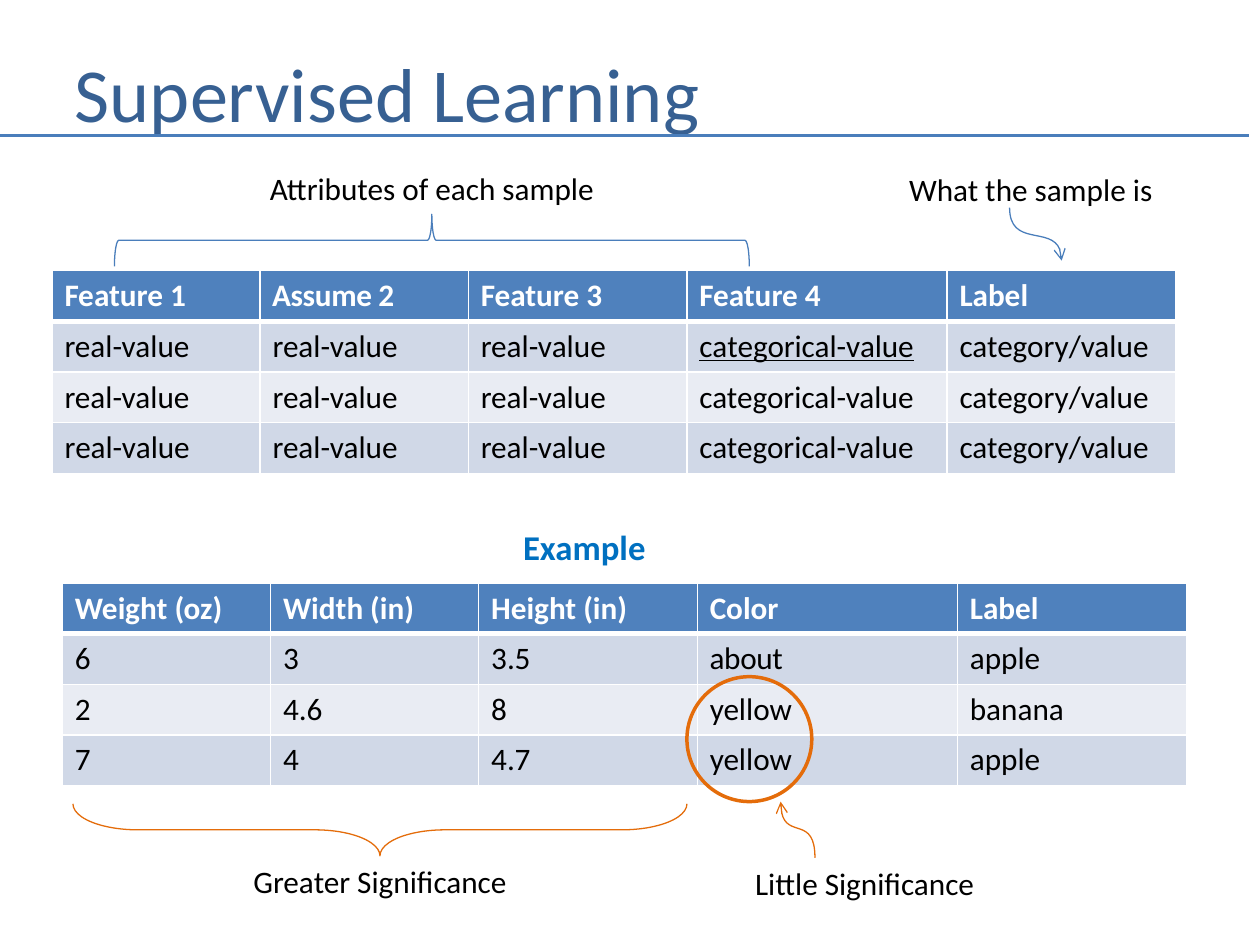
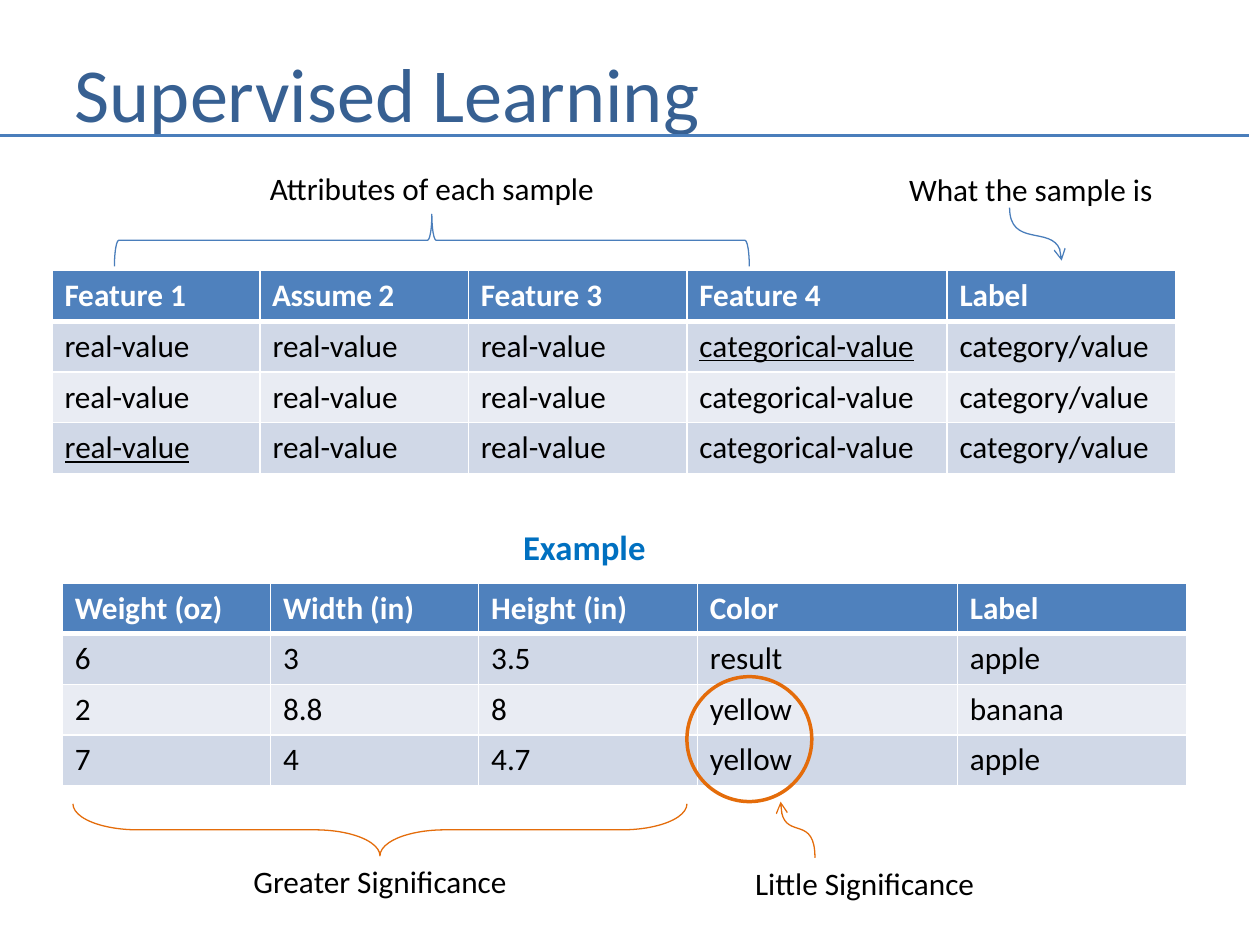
real-value underline: none -> present (127, 448)
about: about -> result (746, 659)
4.6: 4.6 -> 8.8 (303, 710)
